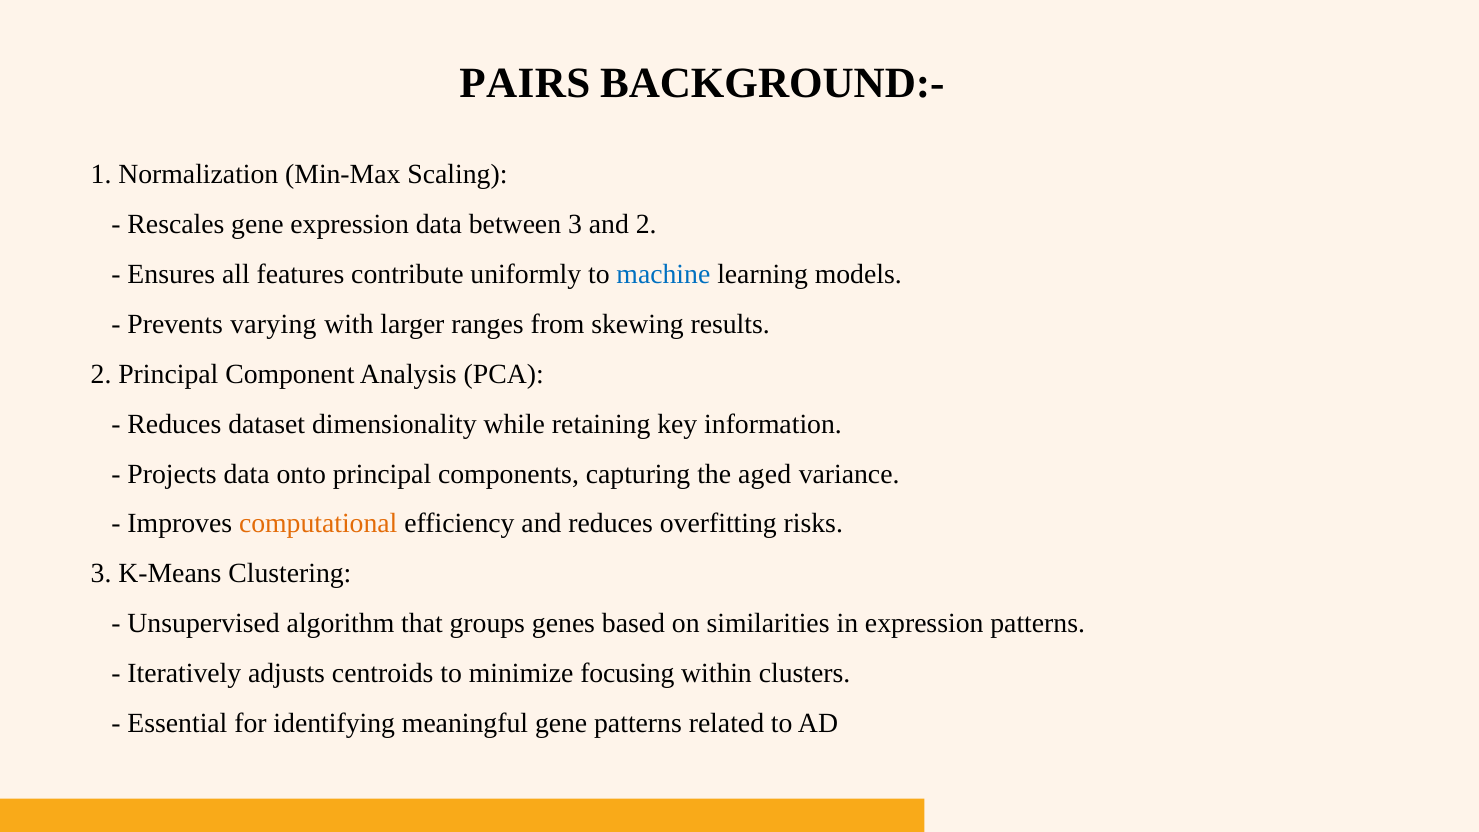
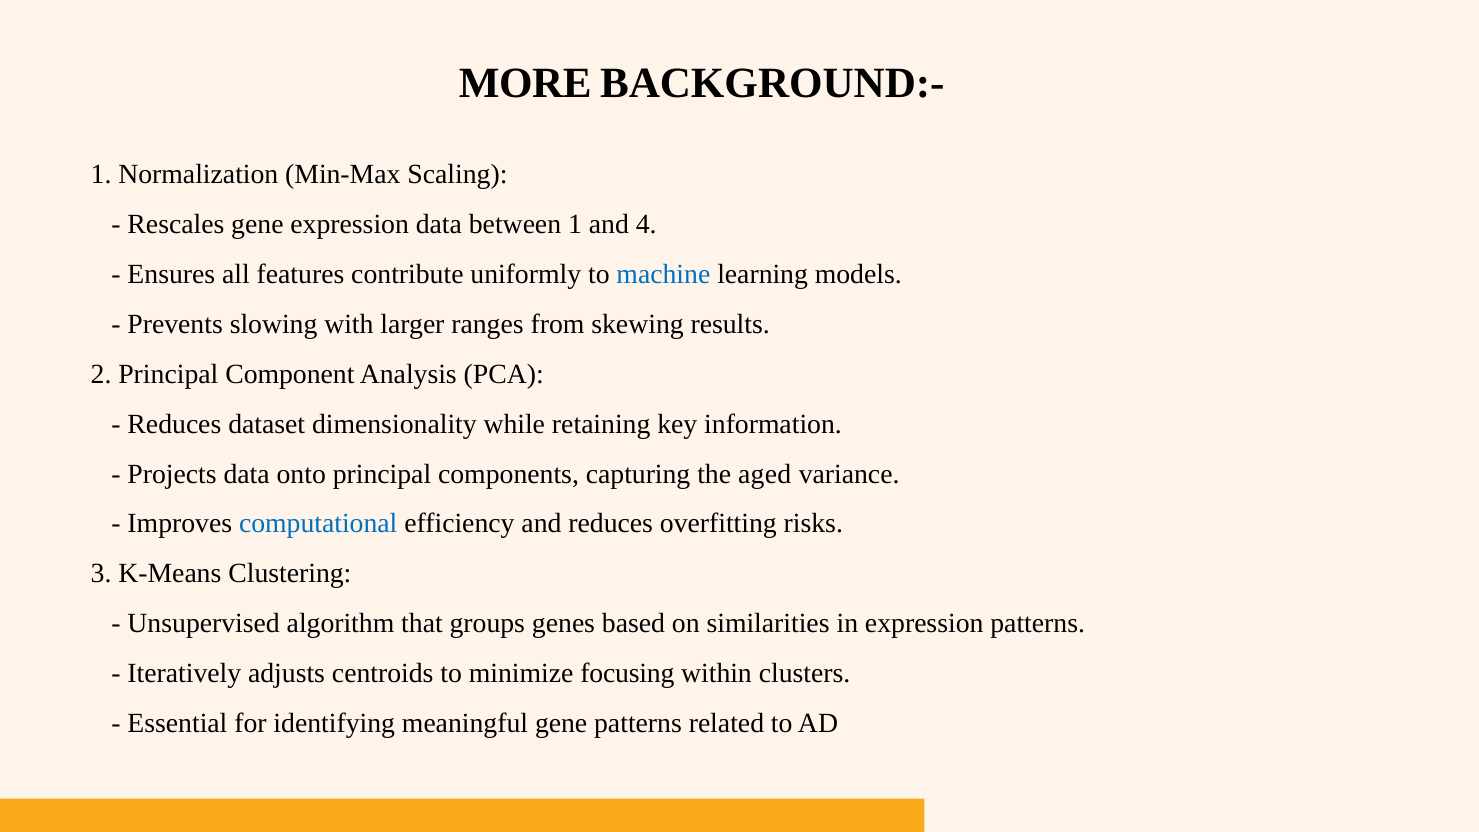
PAIRS: PAIRS -> MORE (525, 83)
between 3: 3 -> 1 (575, 224)
and 2: 2 -> 4 (646, 224)
varying: varying -> slowing (274, 324)
computational colour: orange -> blue (318, 524)
